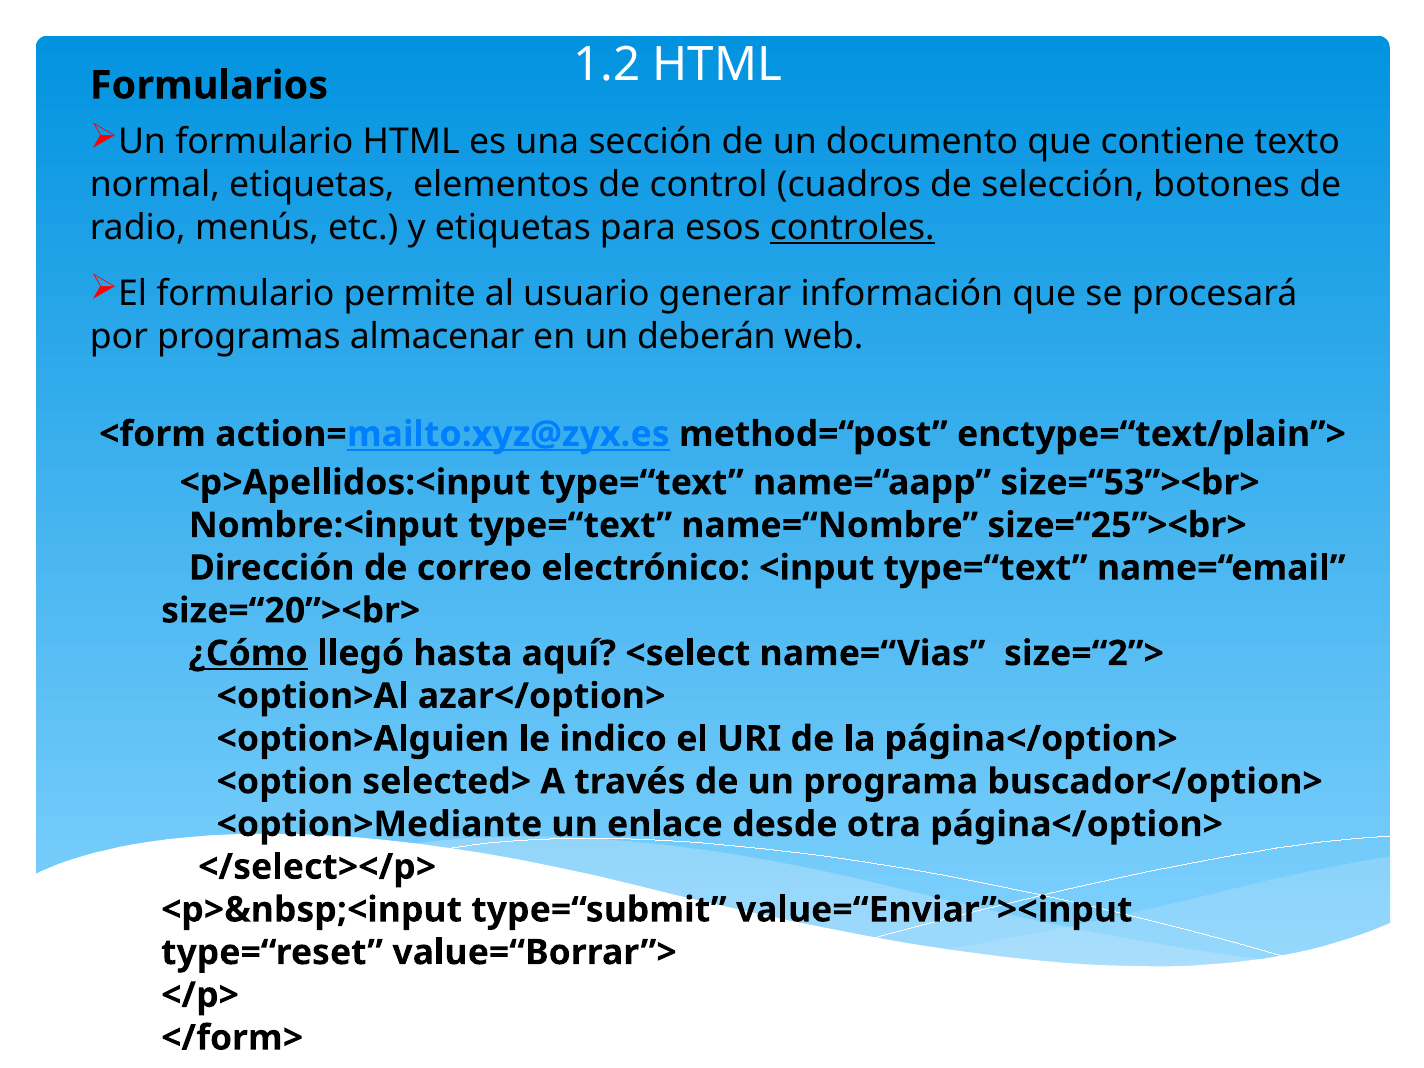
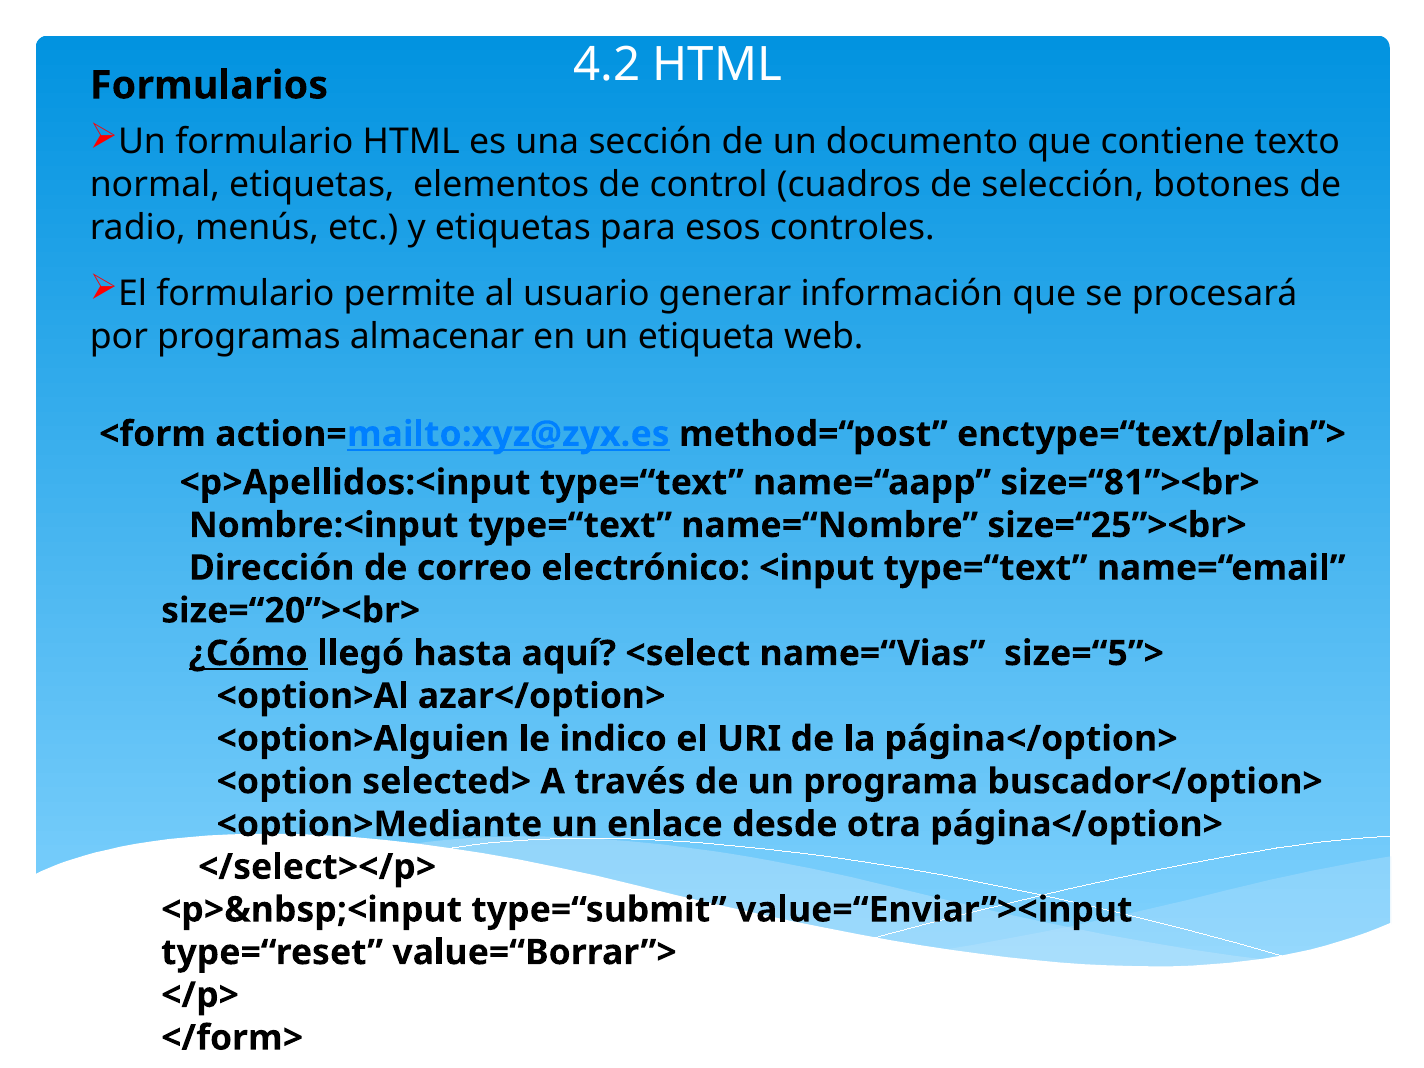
1.2: 1.2 -> 4.2 (607, 64)
controles underline: present -> none (852, 228)
deberán: deberán -> etiqueta (706, 337)
size=“53”><br>: size=“53”><br> -> size=“81”><br> (1130, 483)
size=“2”>: size=“2”> -> size=“5”> (1084, 653)
